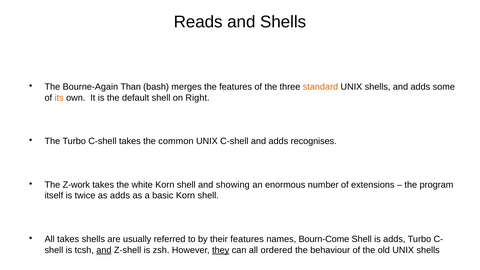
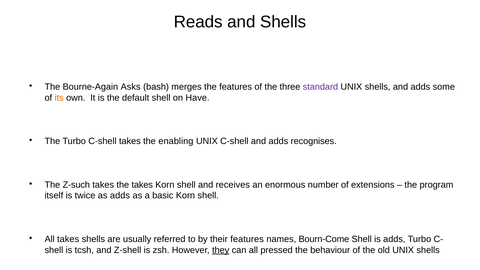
Than: Than -> Asks (131, 87)
standard colour: orange -> purple (320, 87)
Right: Right -> Have (198, 98)
common: common -> enabling (176, 141)
Z-work: Z-work -> Z-such (76, 185)
the white: white -> takes (142, 185)
showing: showing -> receives (233, 185)
and underline: present -> none (104, 250)
ordered: ordered -> pressed (277, 250)
